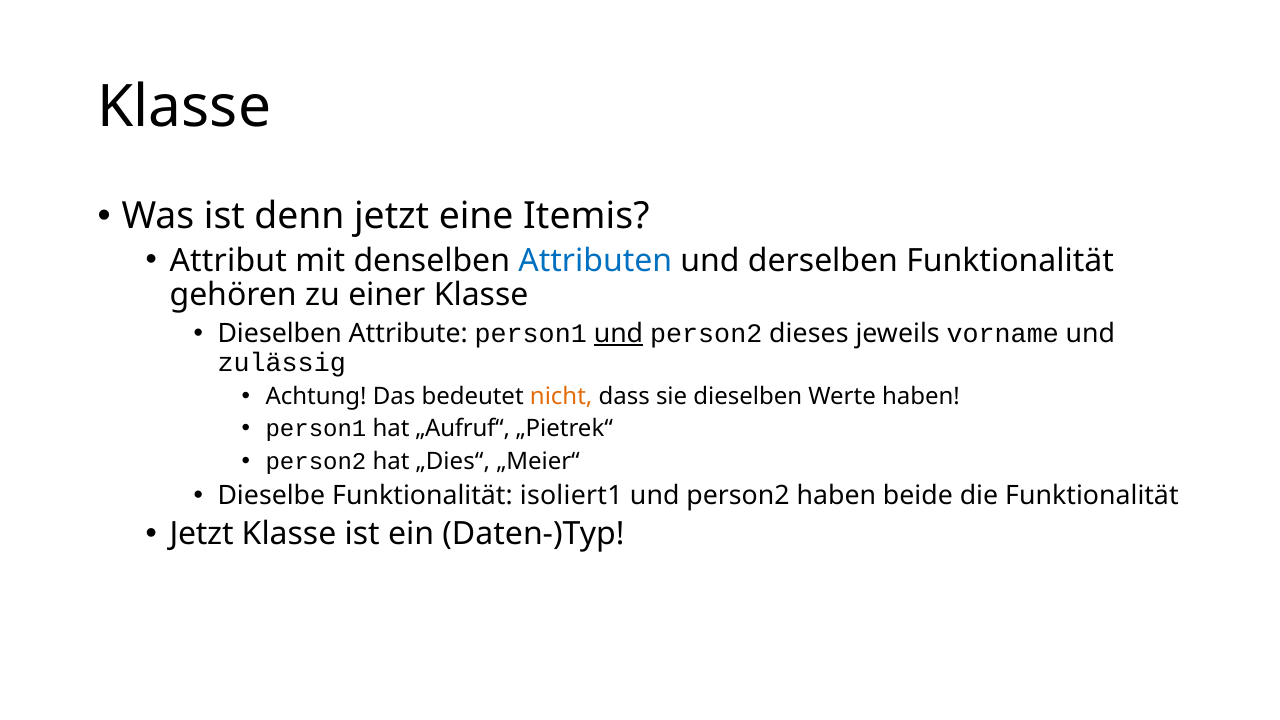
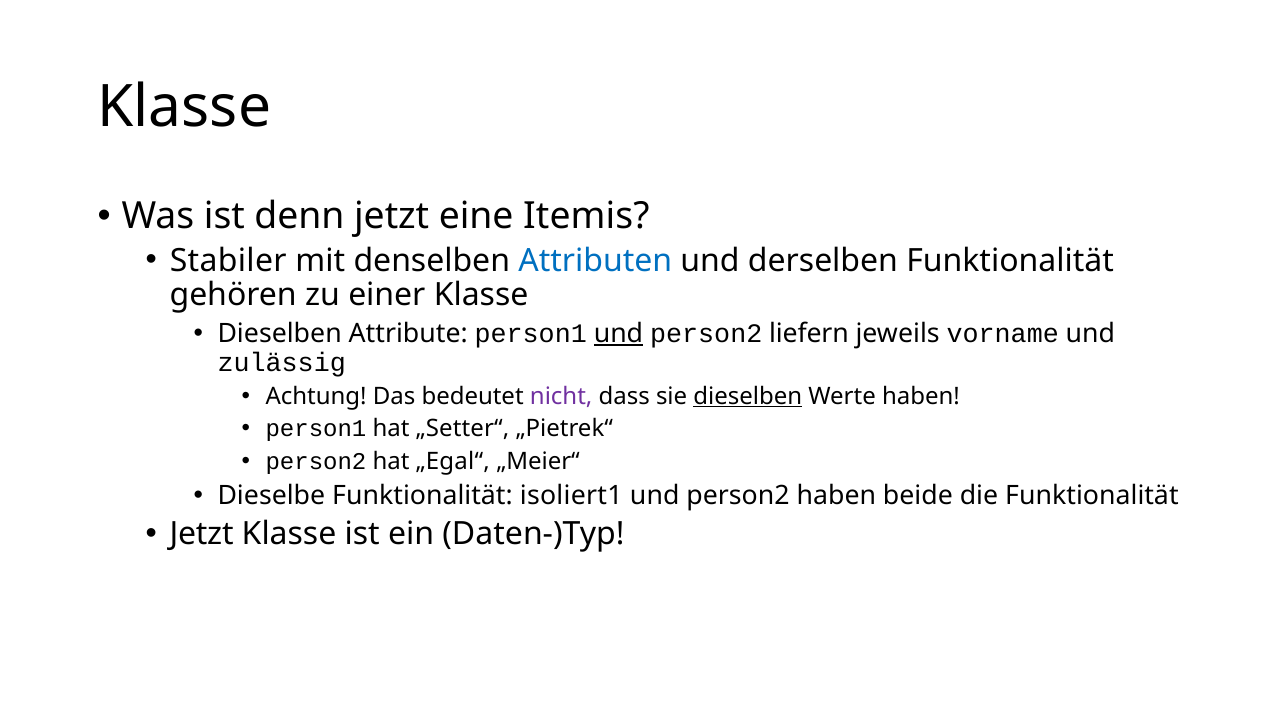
Attribut: Attribut -> Stabiler (228, 261)
dieses: dieses -> liefern (809, 333)
nicht colour: orange -> purple (561, 396)
dieselben underline: none -> present (748, 396)
„Aufruf“: „Aufruf“ -> „Setter“ (463, 429)
„Dies“: „Dies“ -> „Egal“ (453, 461)
